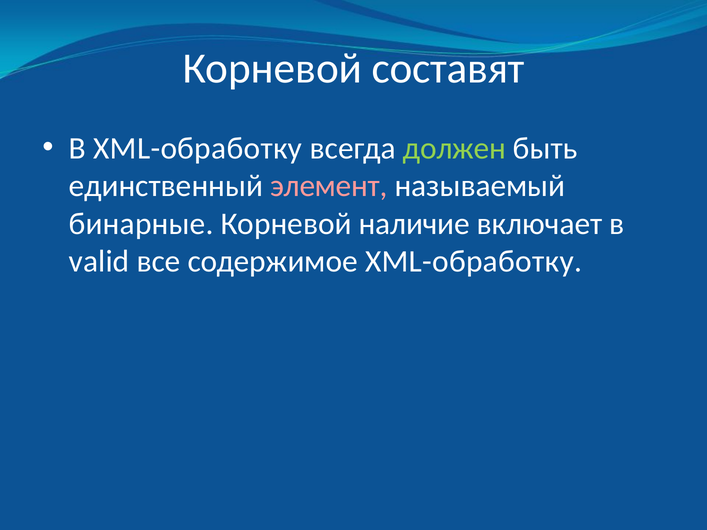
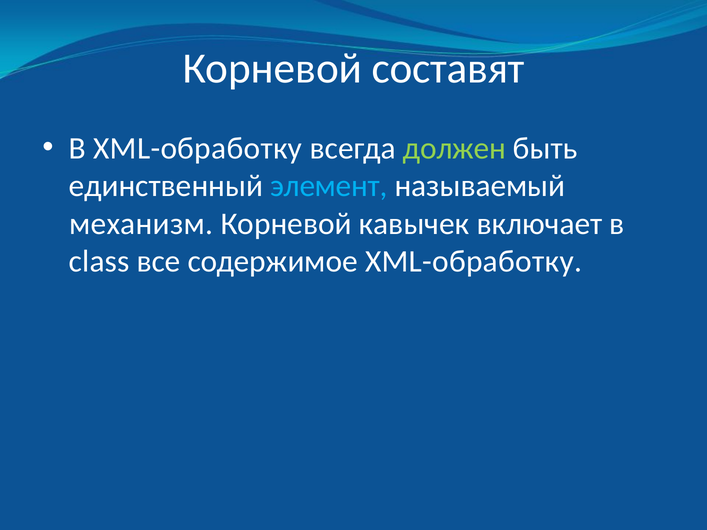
элемент colour: pink -> light blue (329, 186)
бинарные: бинарные -> механизм (141, 224)
наличие: наличие -> кавычек (414, 224)
valid: valid -> class (99, 261)
